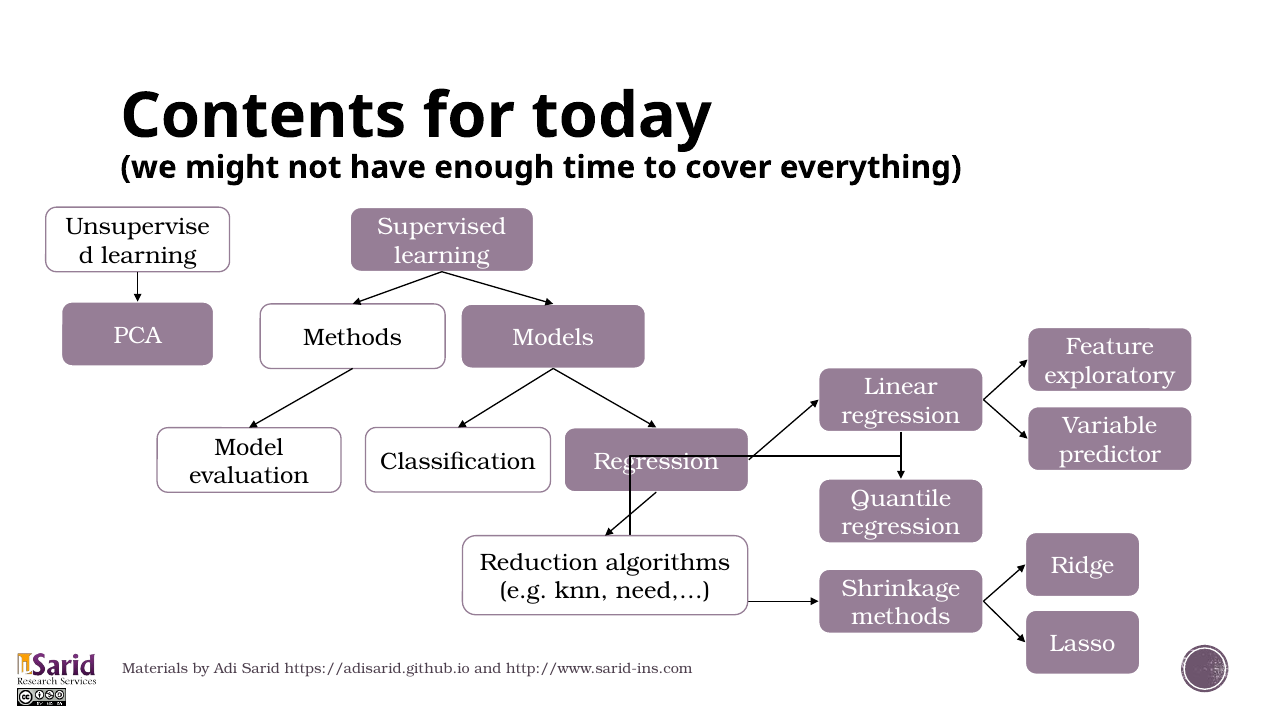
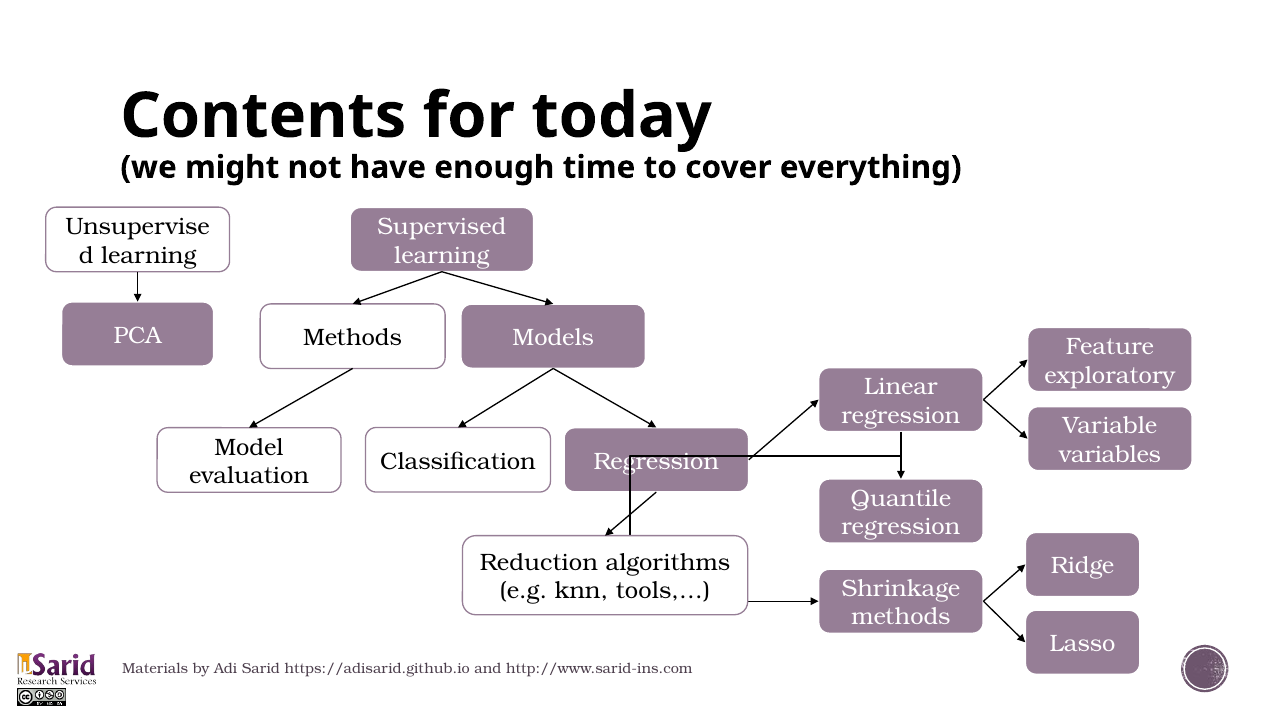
predictor: predictor -> variables (1110, 455)
need,…: need,… -> tools,… (663, 591)
